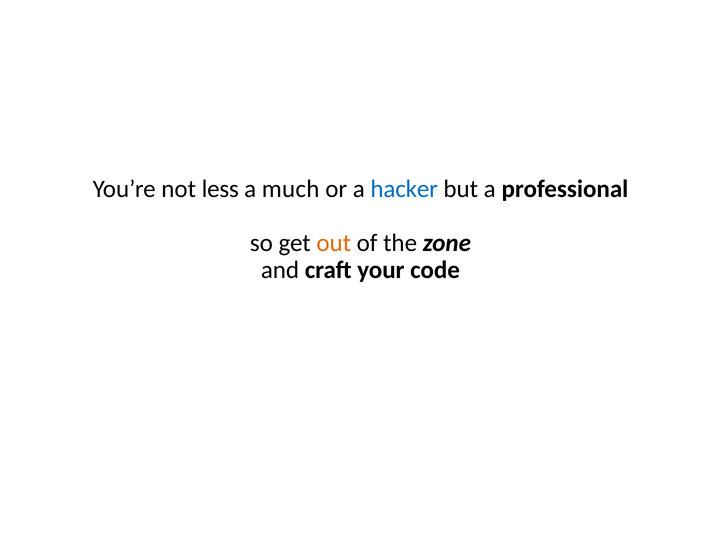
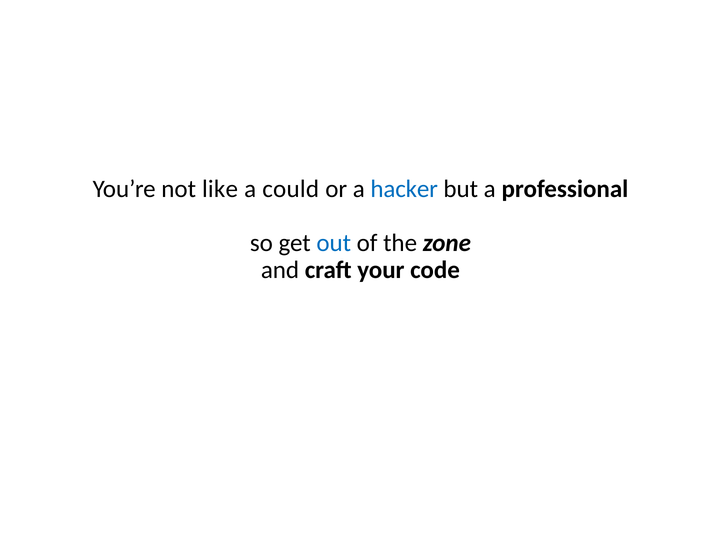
less: less -> like (220, 189)
much: much -> could (291, 189)
out colour: orange -> blue (334, 243)
